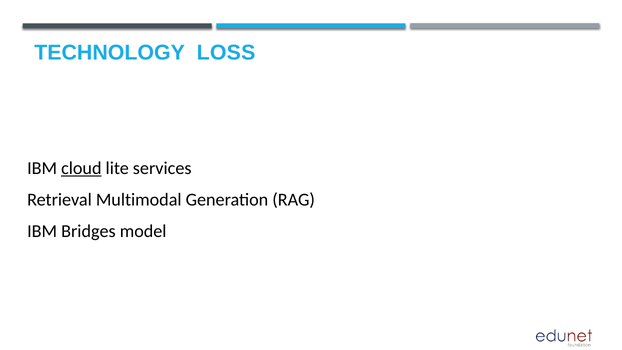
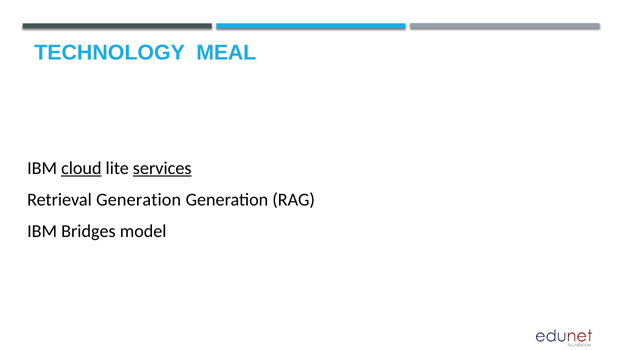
LOSS: LOSS -> MEAL (226, 52)
services underline: none -> present (162, 168)
Retrieval Multimodal: Multimodal -> Generation (139, 200)
